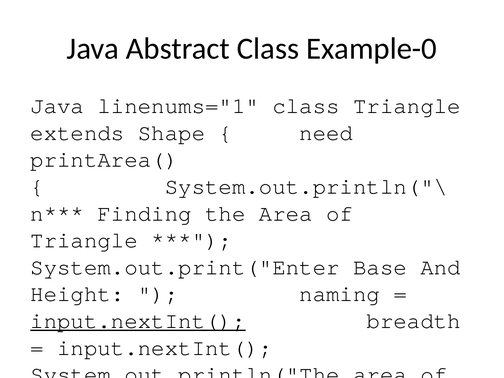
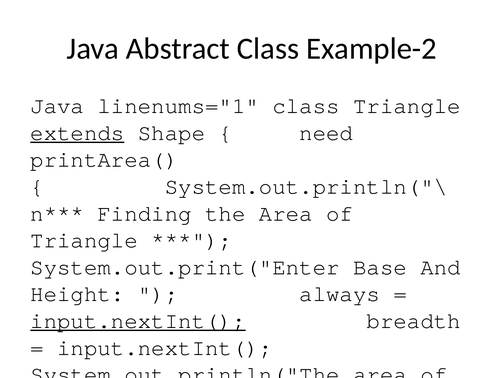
Example-0: Example-0 -> Example-2 (371, 49)
extends underline: none -> present (77, 133)
naming: naming -> always (340, 294)
